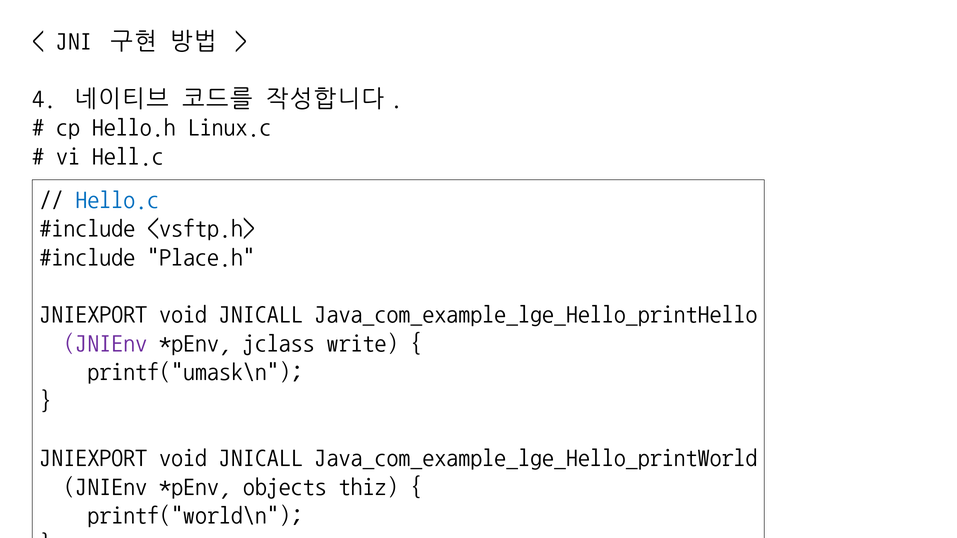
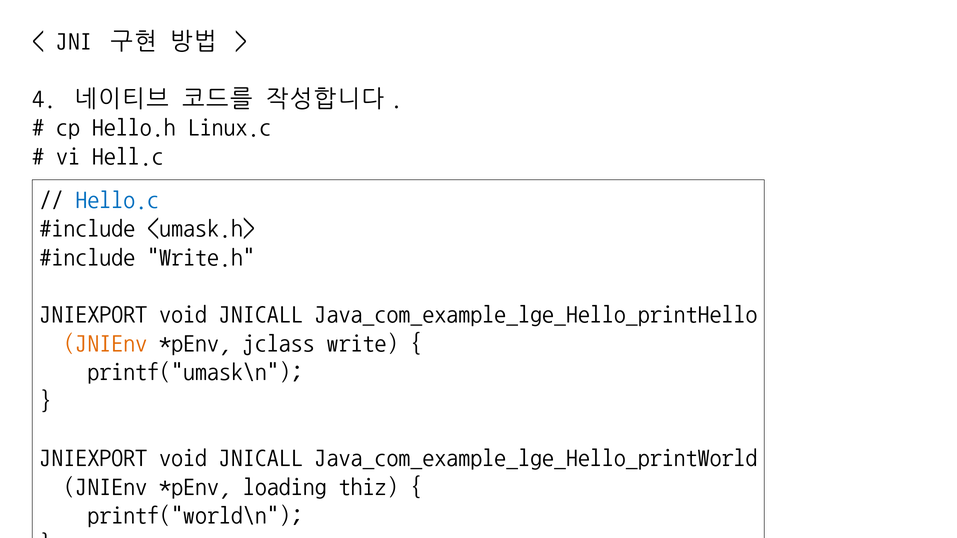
<vsftp.h>: <vsftp.h> -> <umask.h> (201, 228)
Place.h: Place.h -> Write.h (201, 257)
JNIEnv colour: purple -> orange (105, 343)
objects: objects -> loading (285, 486)
